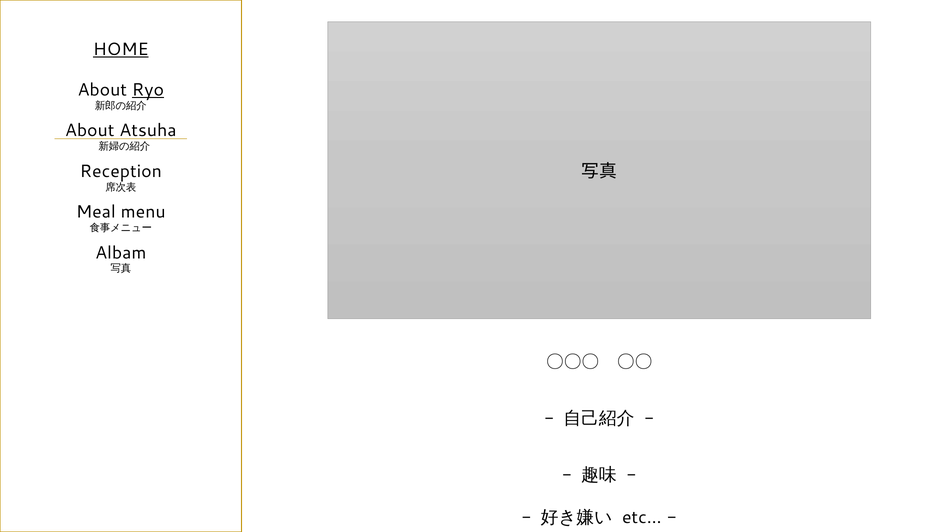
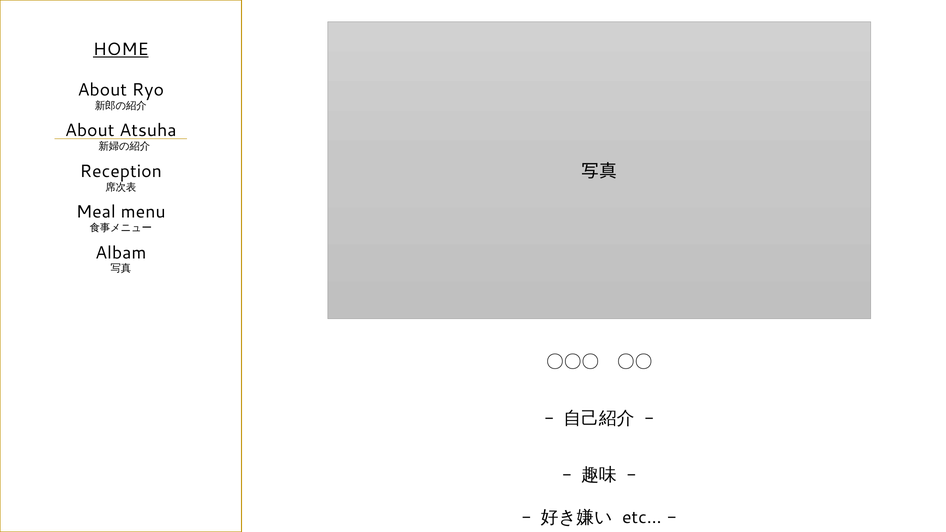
Ryo underline: present -> none (148, 90)
